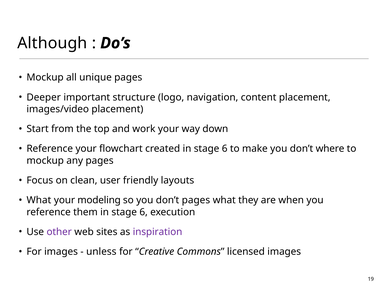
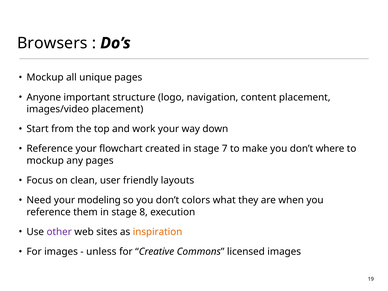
Although: Although -> Browsers (52, 43)
Deeper: Deeper -> Anyone (44, 97)
created in stage 6: 6 -> 7 (225, 149)
What: What -> Need (39, 200)
don’t pages: pages -> colors (196, 200)
them in stage 6: 6 -> 8 (144, 212)
inspiration colour: purple -> orange (158, 232)
